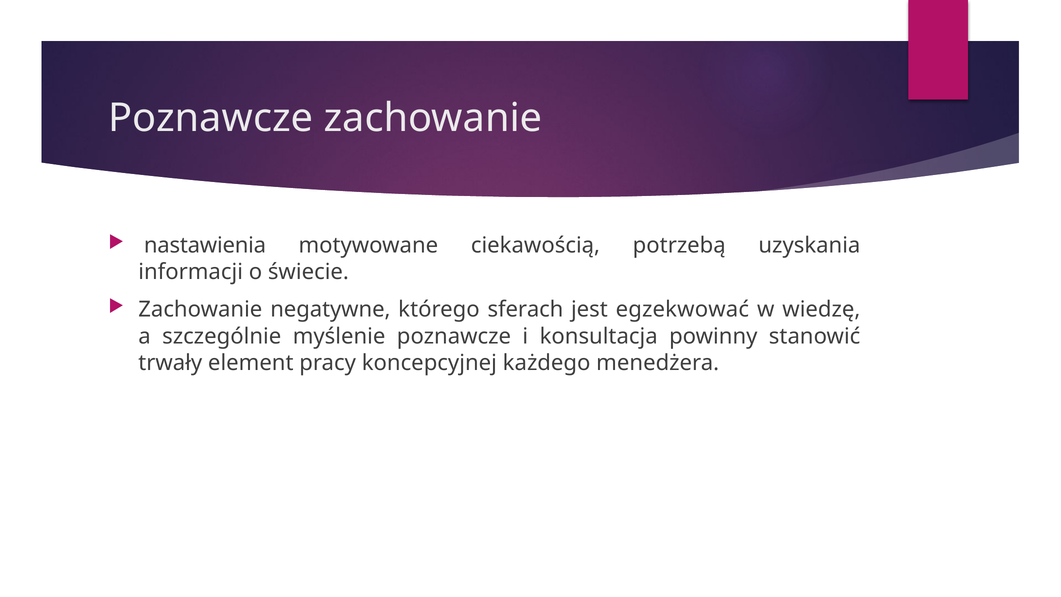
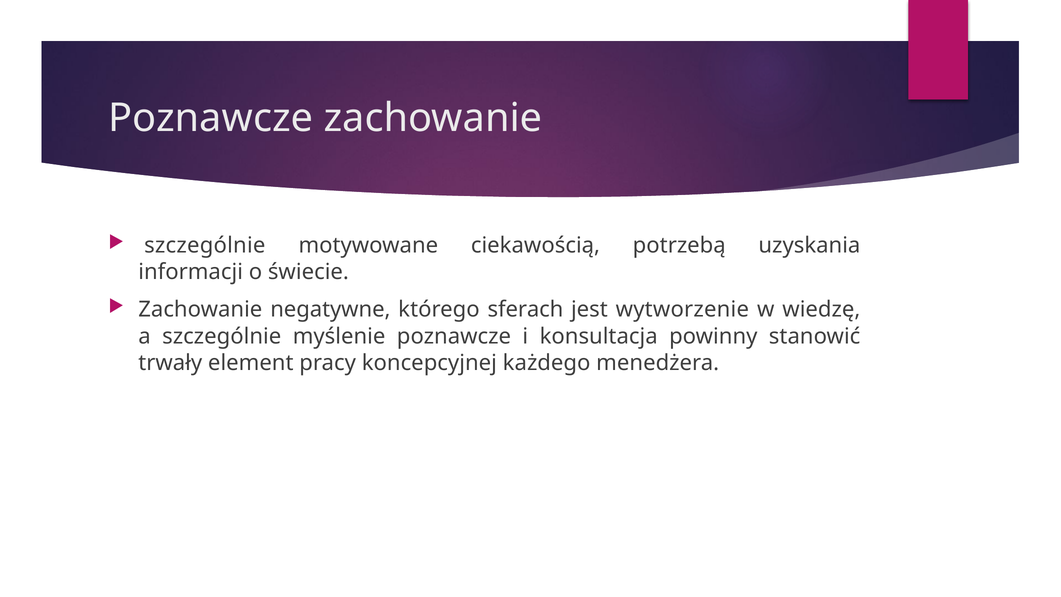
nastawienia: nastawienia -> szczególnie (205, 245)
egzekwować: egzekwować -> wytworzenie (682, 310)
